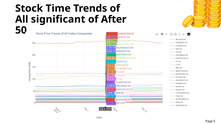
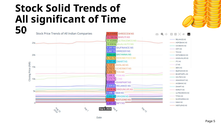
Time: Time -> Solid (58, 8)
After: After -> Time (114, 19)
